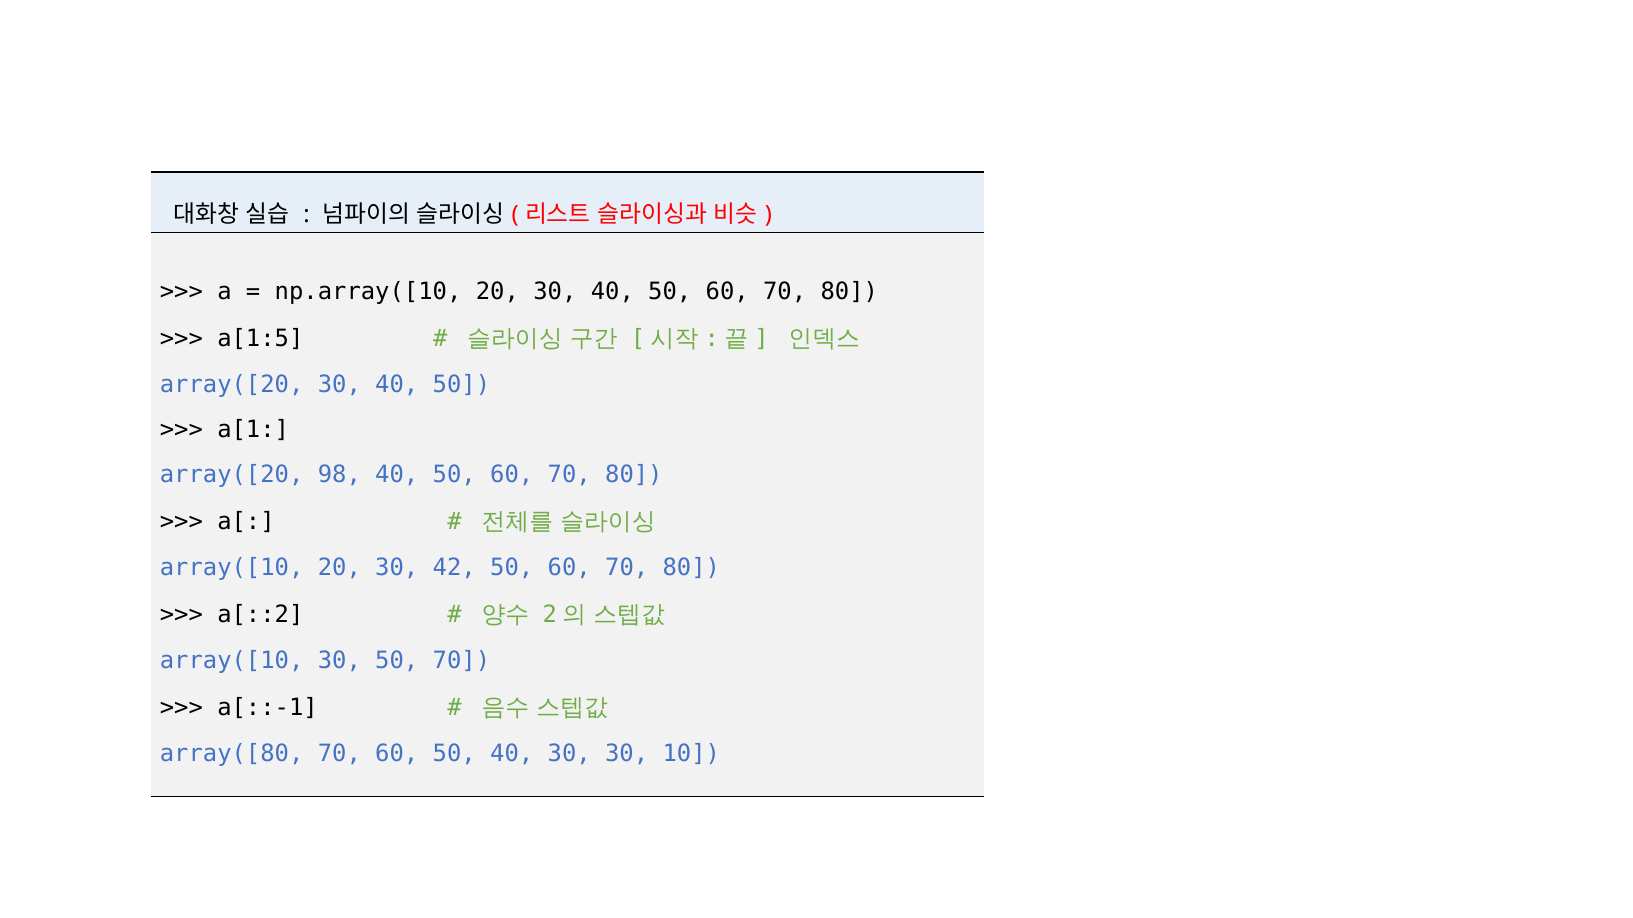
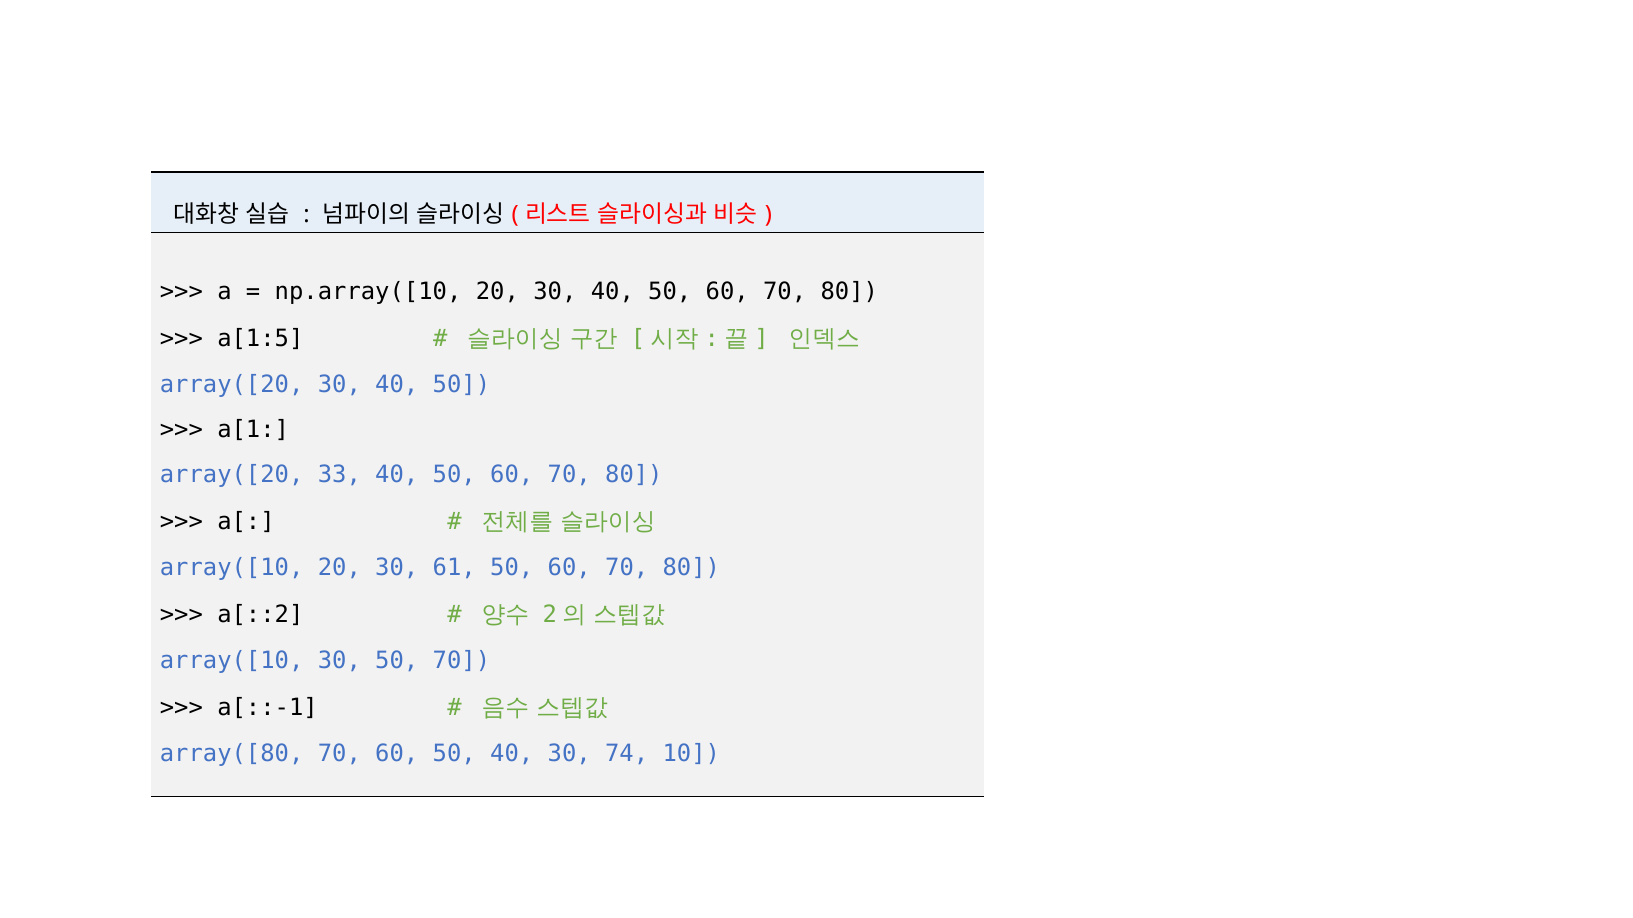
98: 98 -> 33 (339, 475)
42: 42 -> 61 (454, 568)
30 30: 30 -> 74 (627, 754)
